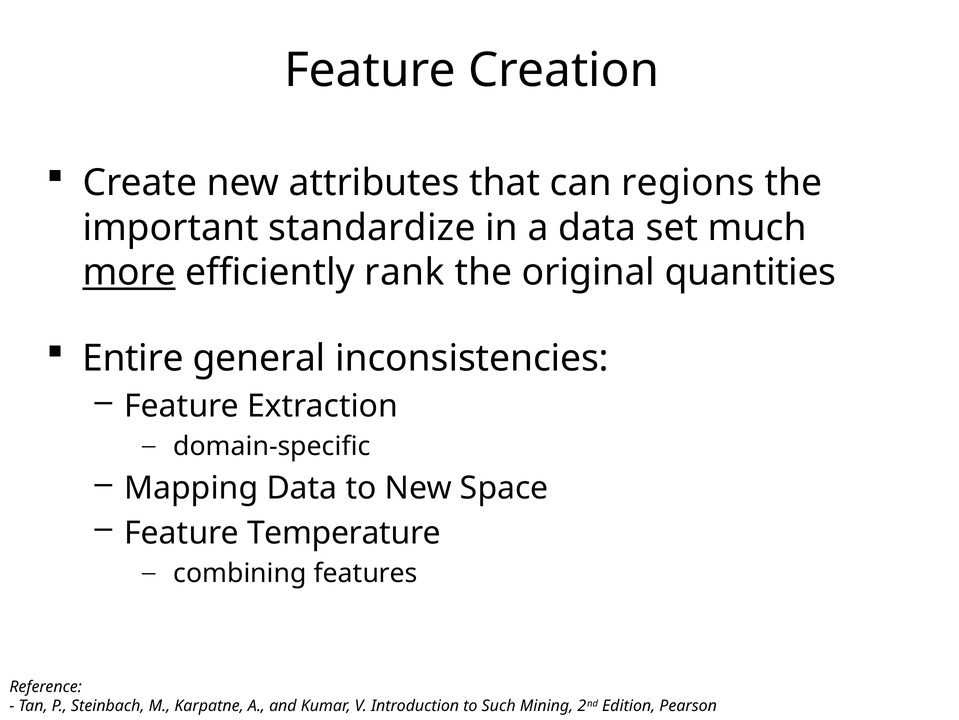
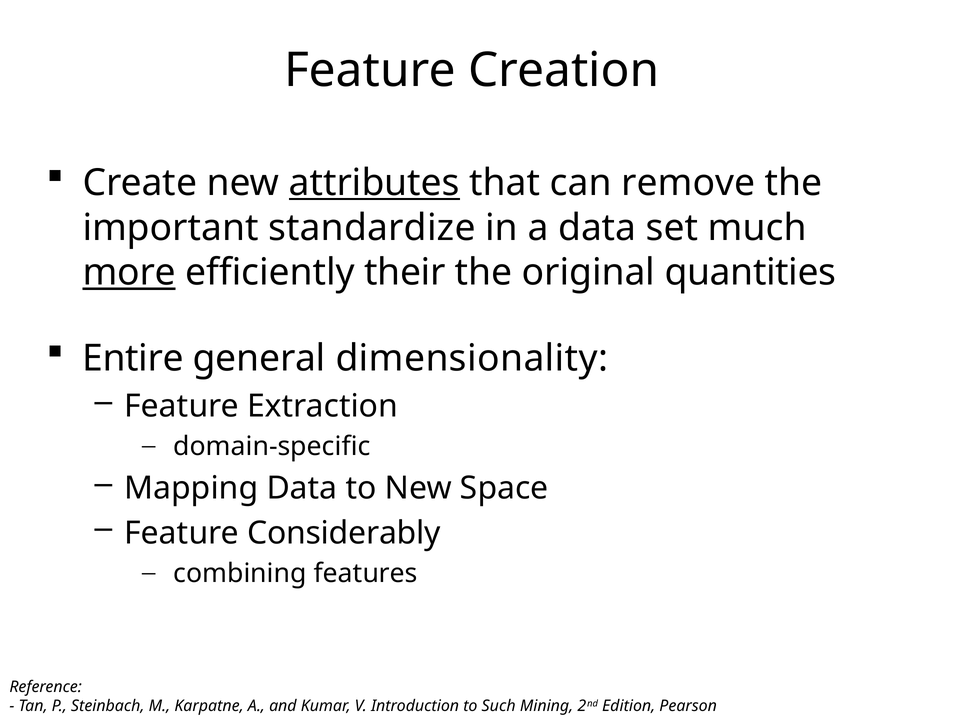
attributes underline: none -> present (374, 183)
regions: regions -> remove (688, 183)
rank: rank -> their (405, 272)
inconsistencies: inconsistencies -> dimensionality (472, 358)
Temperature: Temperature -> Considerably (344, 533)
